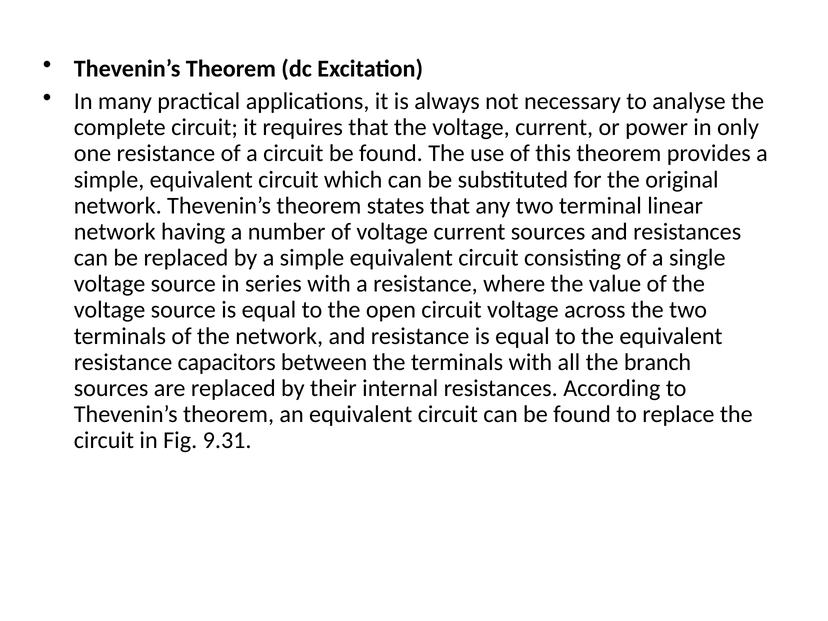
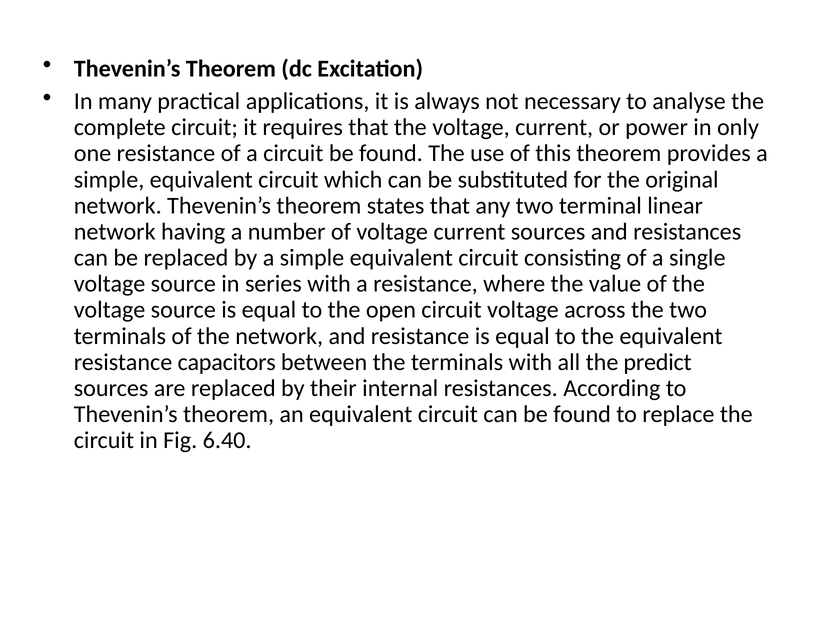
branch: branch -> predict (658, 362)
9.31: 9.31 -> 6.40 (227, 440)
